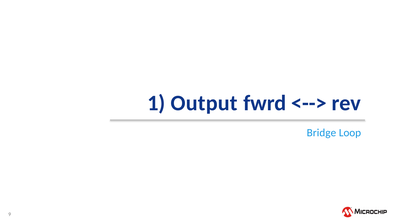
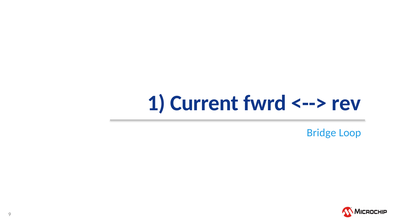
Output: Output -> Current (204, 103)
